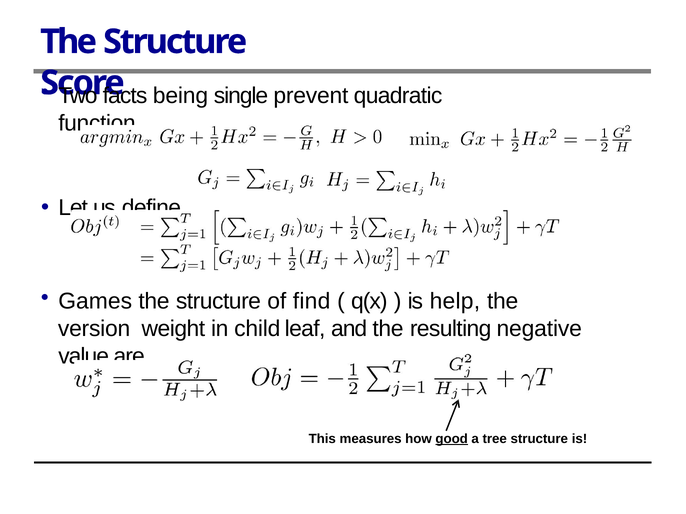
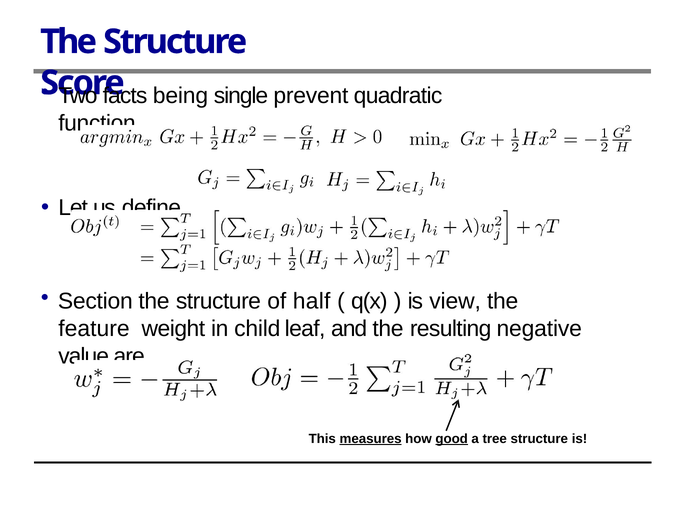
Games: Games -> Section (95, 302)
find: find -> half (312, 302)
help: help -> view (455, 302)
version: version -> feature (94, 329)
measures underline: none -> present (371, 439)
